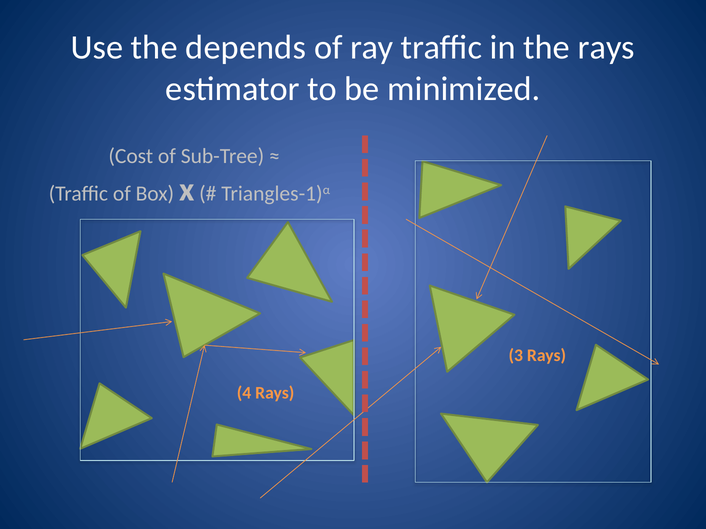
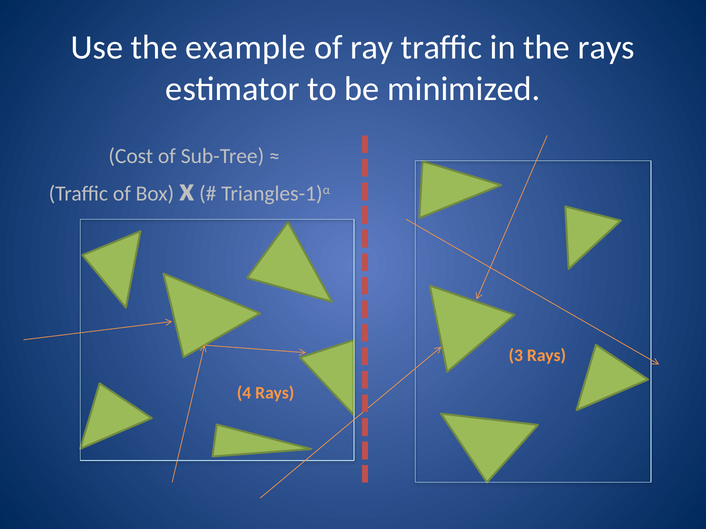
depends: depends -> example (246, 48)
